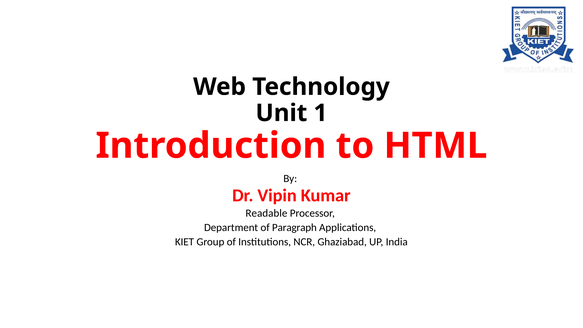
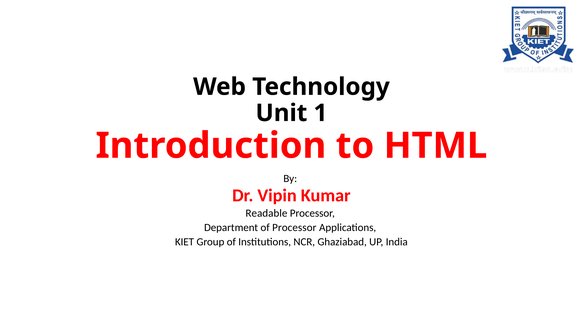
of Paragraph: Paragraph -> Processor (294, 228)
